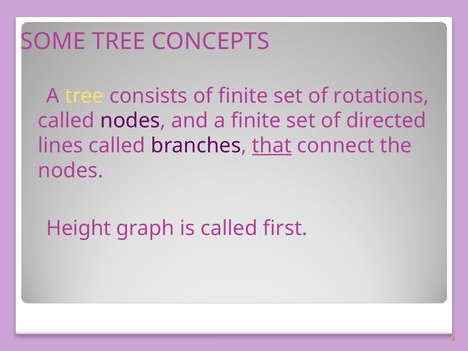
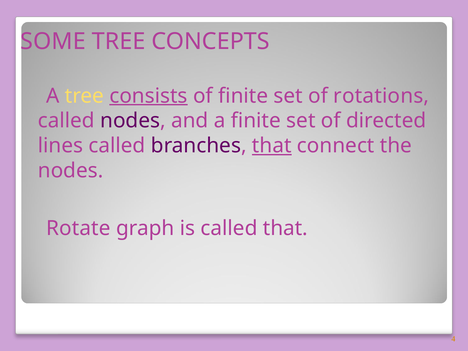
consists underline: none -> present (149, 96)
Height: Height -> Rotate (78, 228)
called first: first -> that (285, 228)
